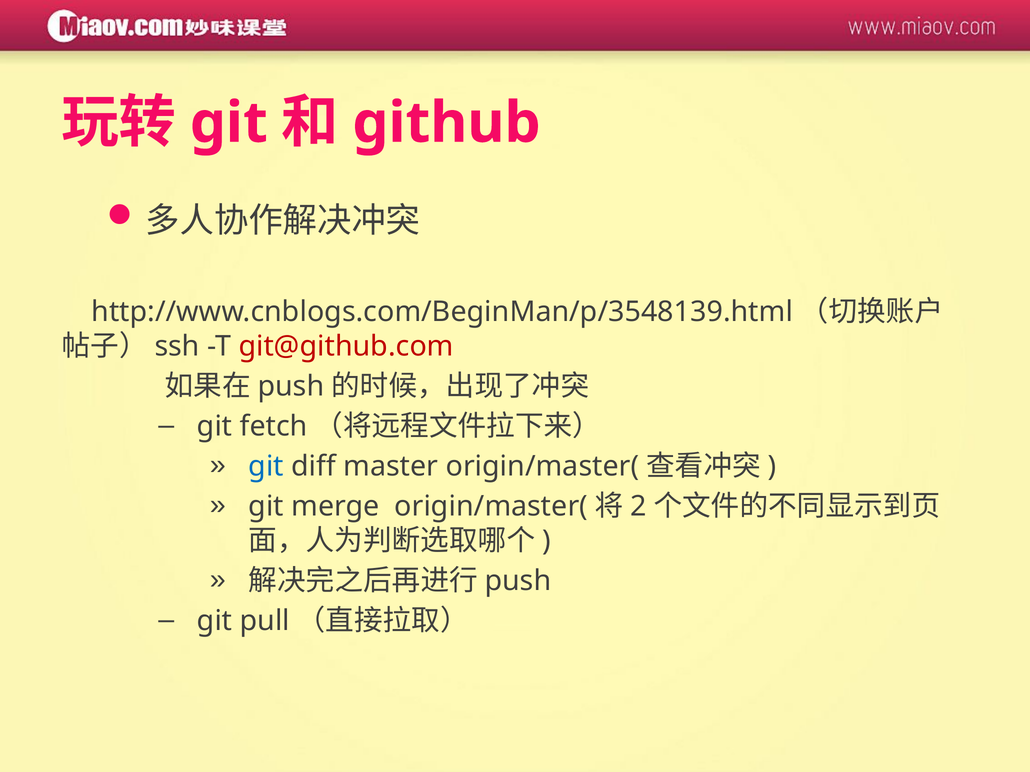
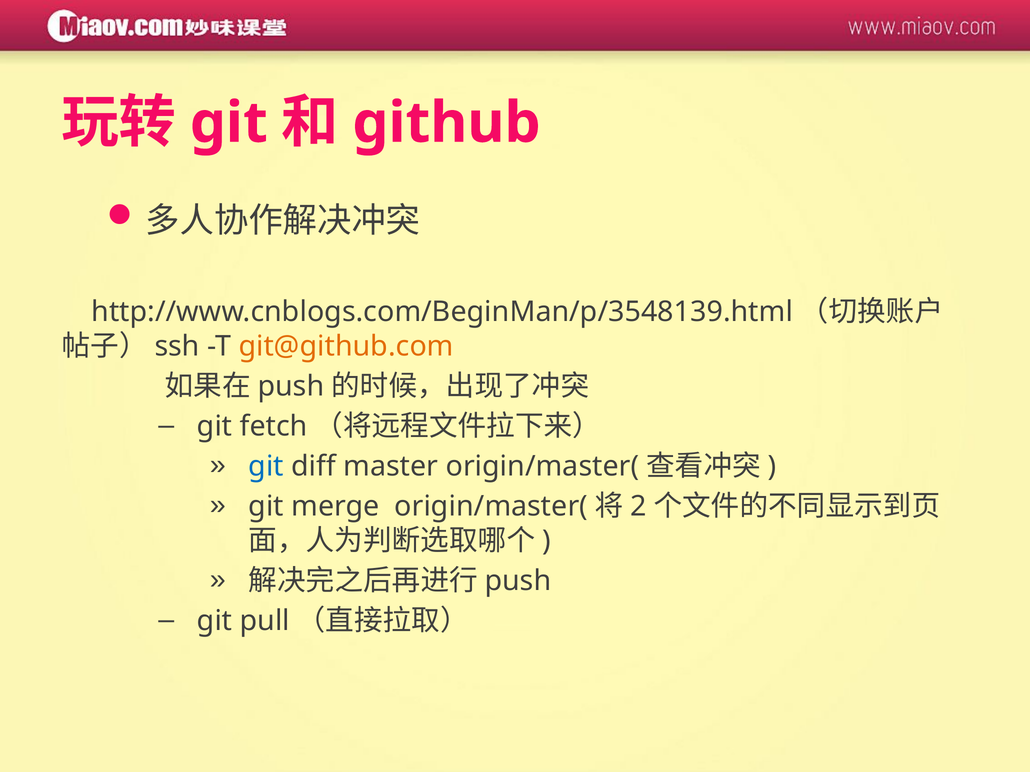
git@github.com colour: red -> orange (346, 346)
